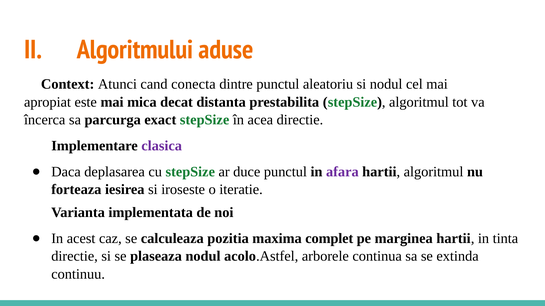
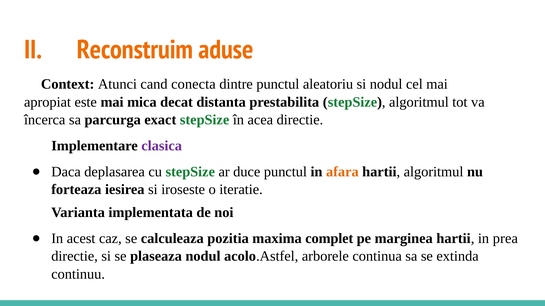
Algoritmului: Algoritmului -> Reconstruim (135, 50)
afara colour: purple -> orange (342, 172)
tinta: tinta -> prea (505, 239)
